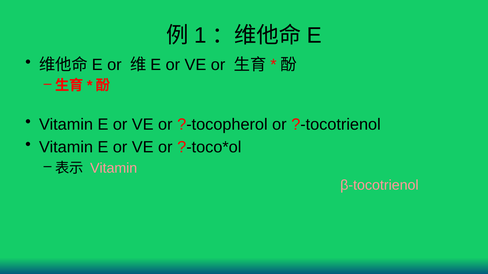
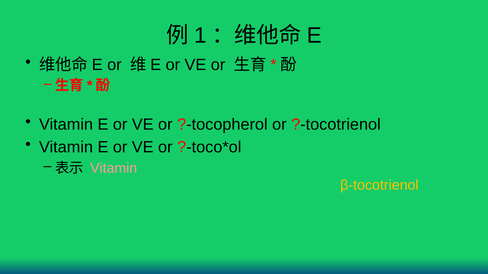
β-tocotrienol colour: pink -> yellow (379, 185)
